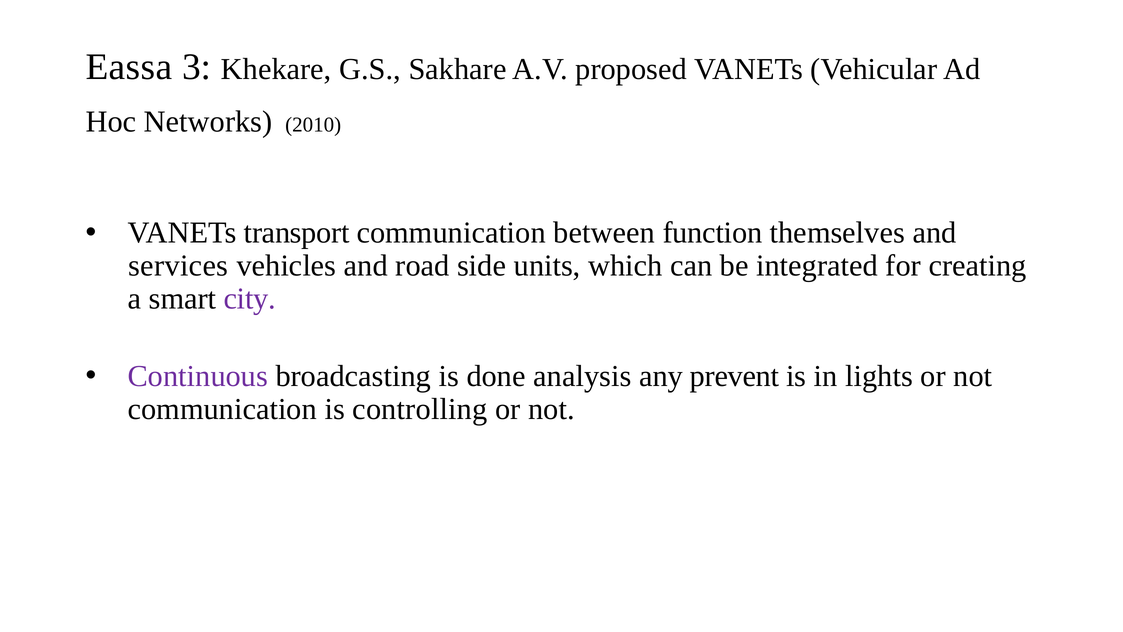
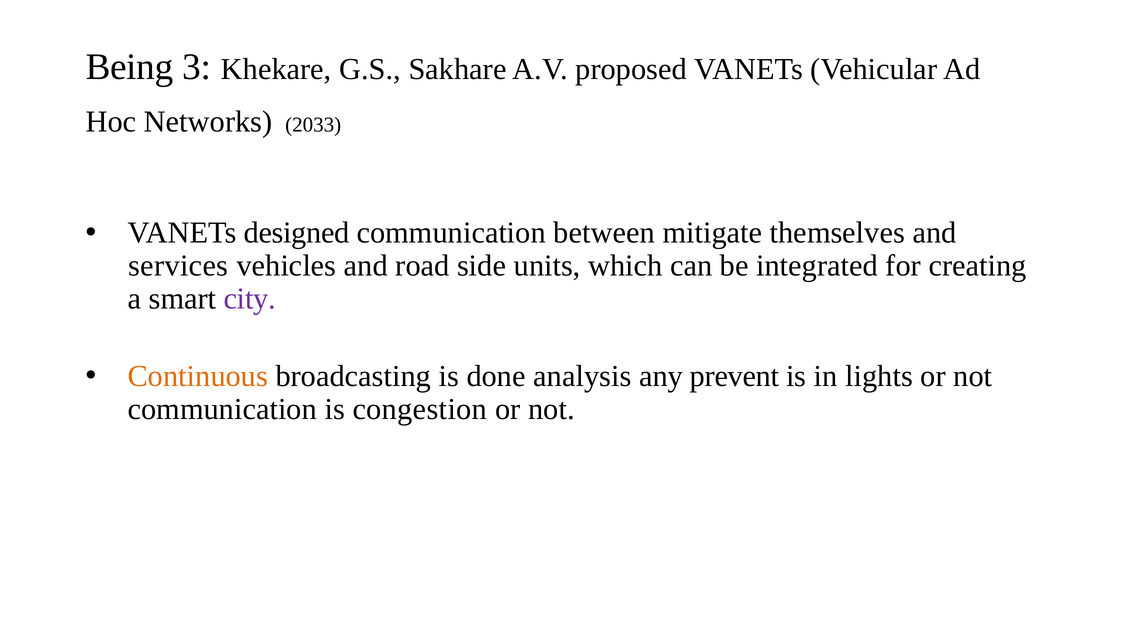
Eassa: Eassa -> Being (129, 67)
2010: 2010 -> 2033 (313, 125)
transport: transport -> designed (297, 233)
function: function -> mitigate (712, 233)
Continuous colour: purple -> orange (198, 376)
controlling: controlling -> congestion (420, 409)
